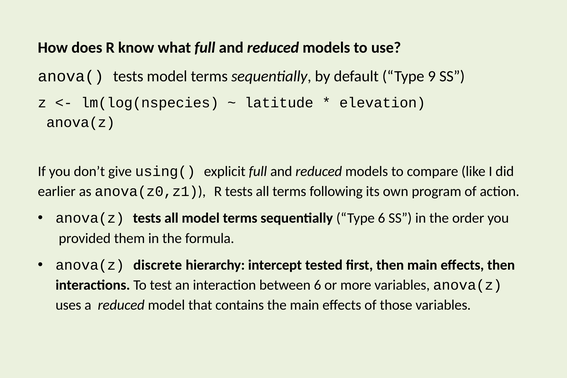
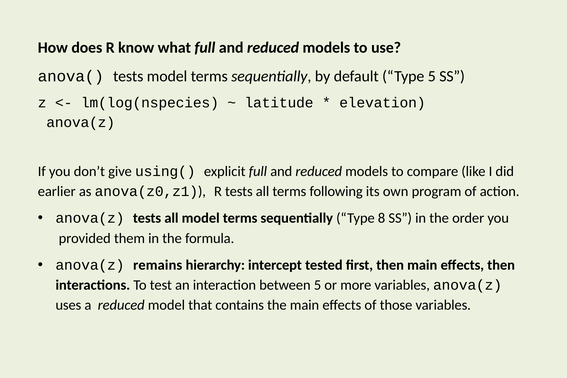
Type 9: 9 -> 5 (432, 76)
Type 6: 6 -> 8 (382, 218)
discrete: discrete -> remains (158, 265)
between 6: 6 -> 5 (317, 285)
